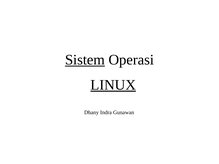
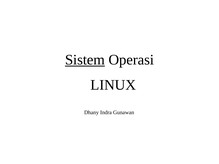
LINUX underline: present -> none (113, 85)
